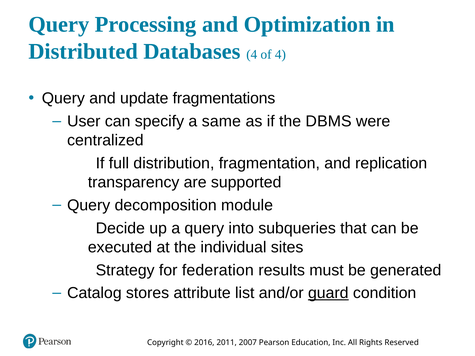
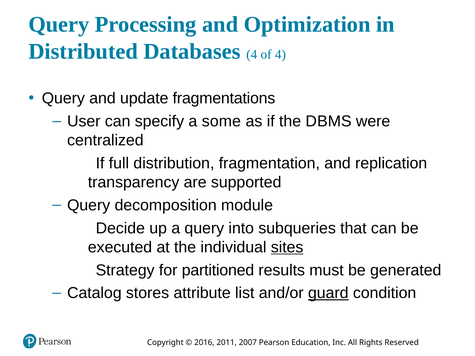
same: same -> some (221, 121)
sites underline: none -> present (287, 247)
federation: federation -> partitioned (218, 270)
